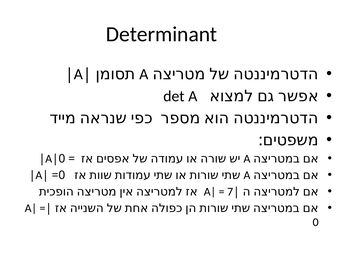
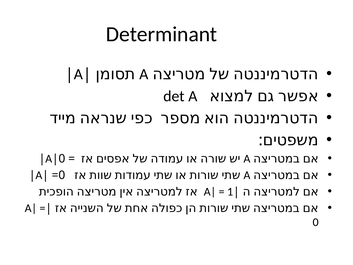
7: 7 -> 1 (230, 191)
